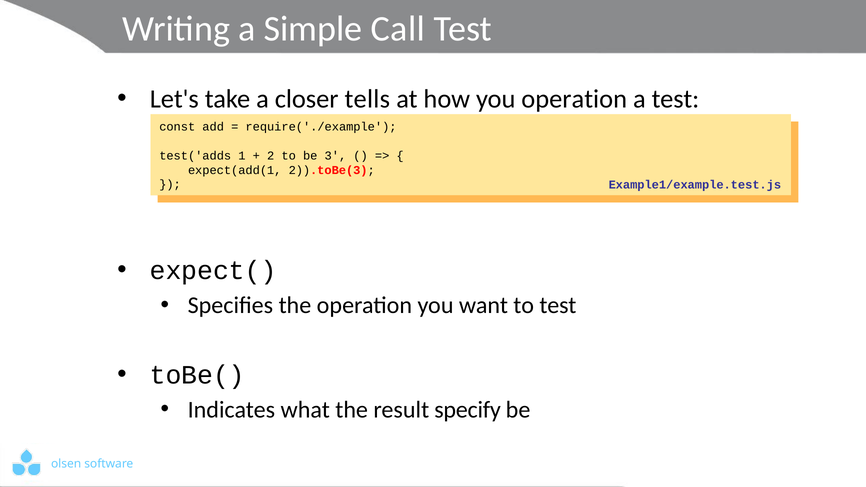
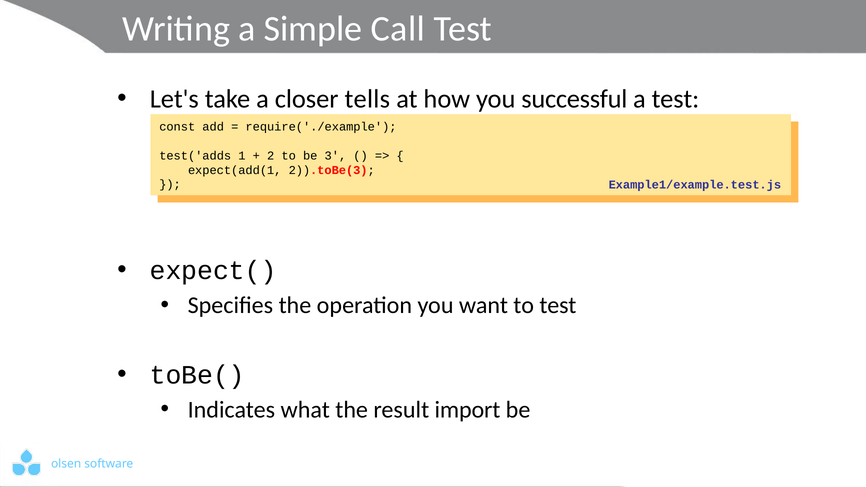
you operation: operation -> successful (574, 99)
specify: specify -> import (467, 410)
